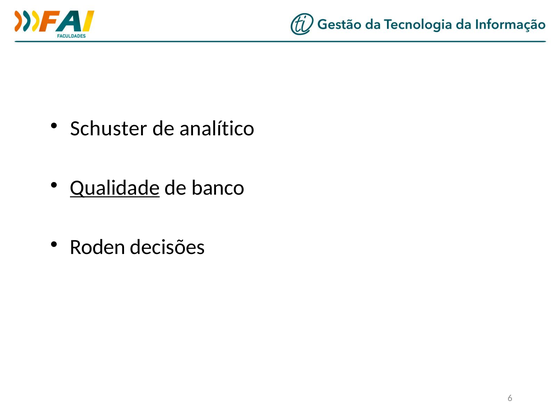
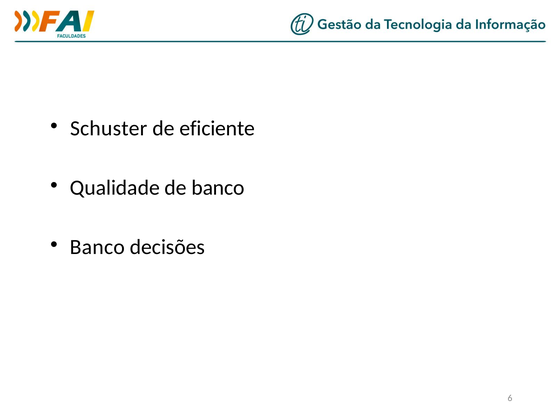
analítico: analítico -> eficiente (217, 128)
Qualidade underline: present -> none (115, 188)
Roden: Roden -> Banco (97, 247)
